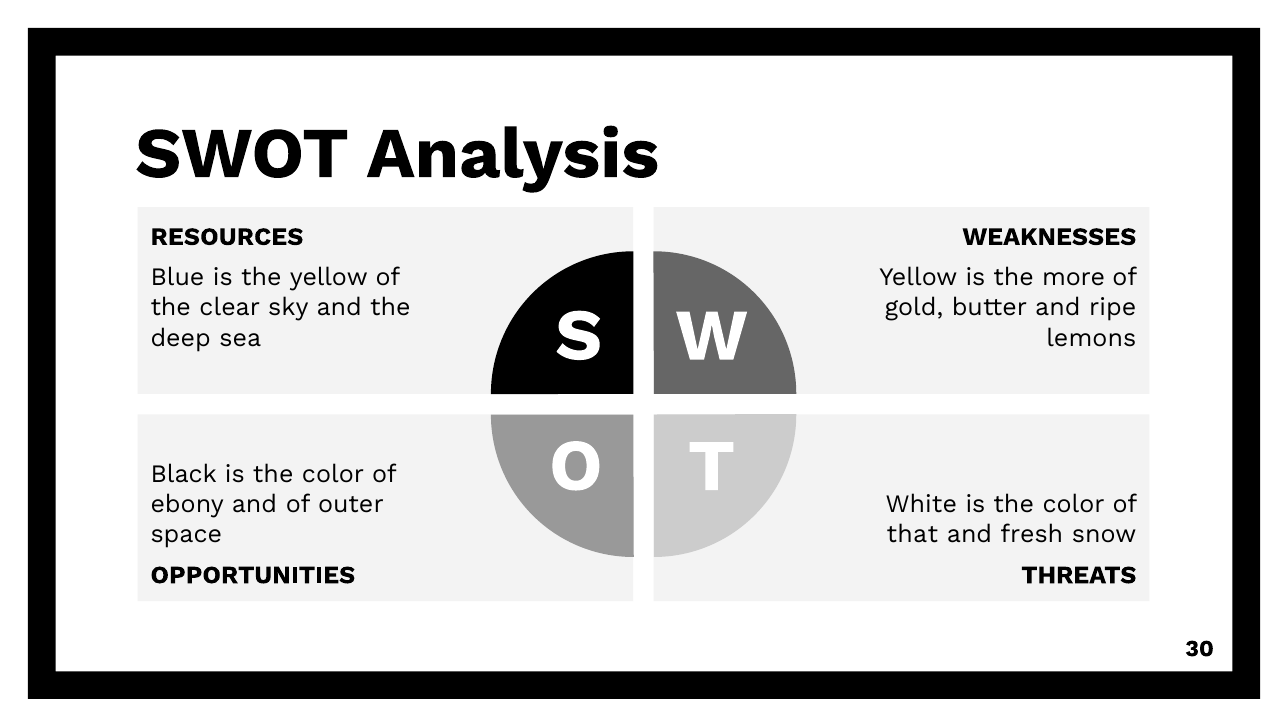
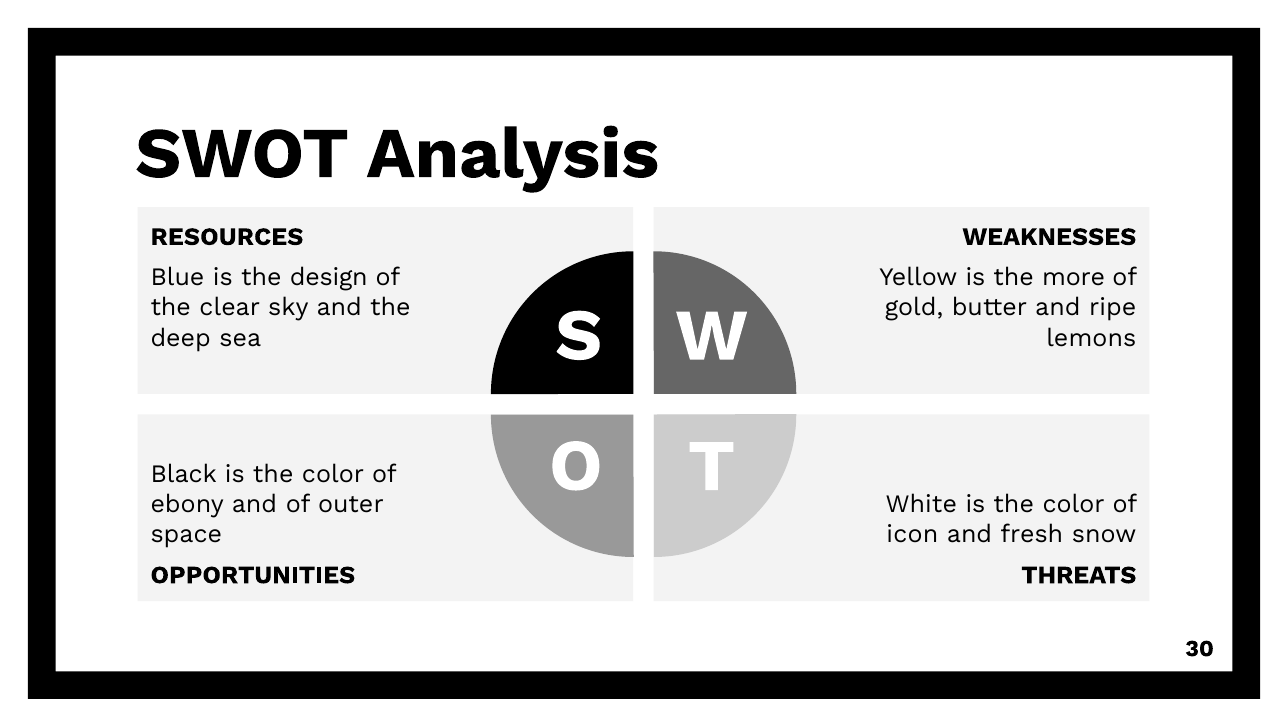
the yellow: yellow -> design (329, 277)
that: that -> icon (912, 534)
